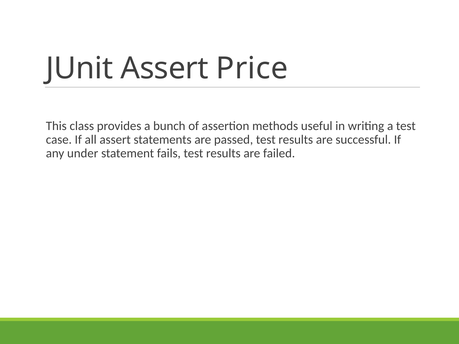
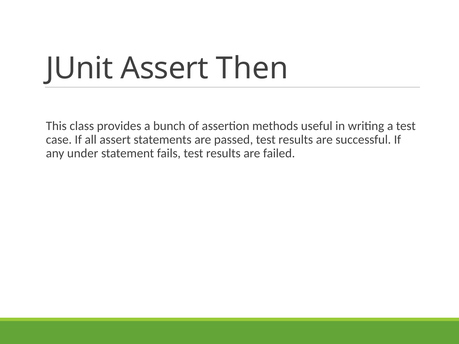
Price: Price -> Then (252, 69)
